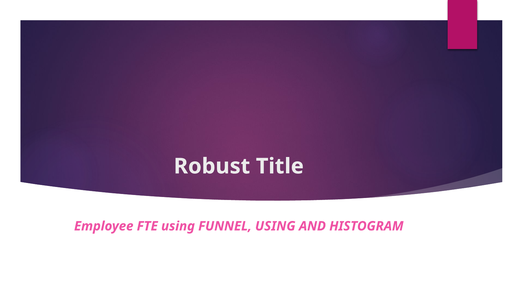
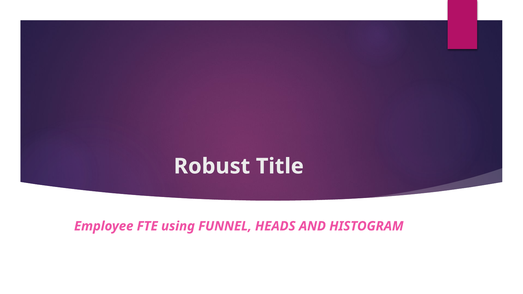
FUNNEL USING: USING -> HEADS (275, 226)
